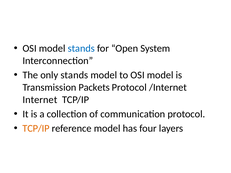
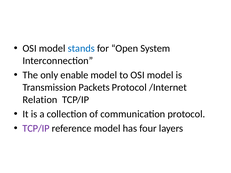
only stands: stands -> enable (74, 75)
Internet: Internet -> Relation (40, 100)
TCP/IP colour: orange -> purple (36, 129)
